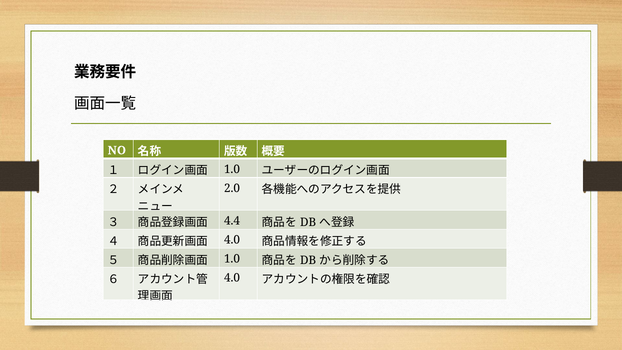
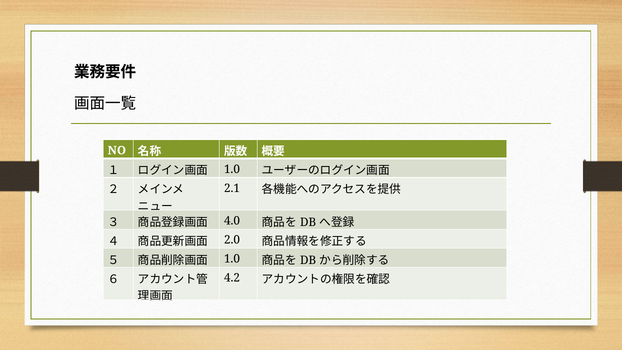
2.0: 2.0 -> 2.1 (232, 188)
4.4: 4.4 -> 4.0 (232, 221)
4.0: 4.0 -> 2.0 (232, 240)
4.0: 4.0 -> 4.2 (232, 278)
